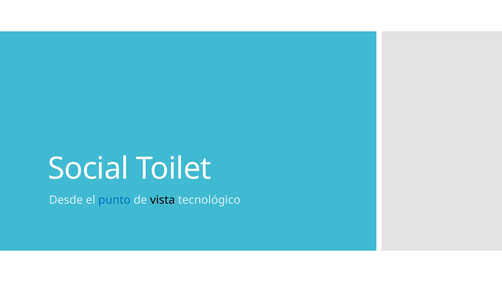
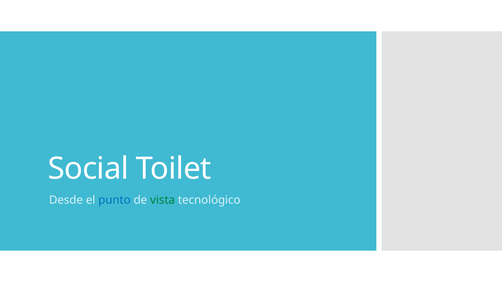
vista colour: black -> green (163, 200)
